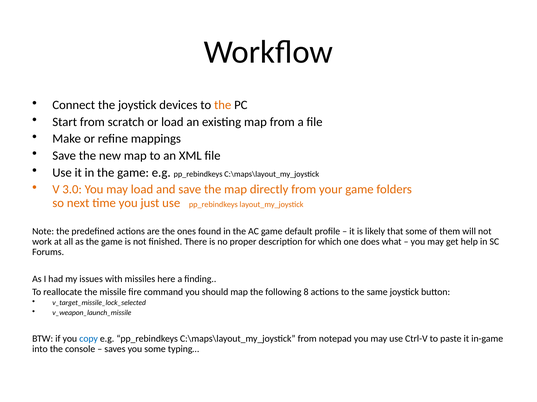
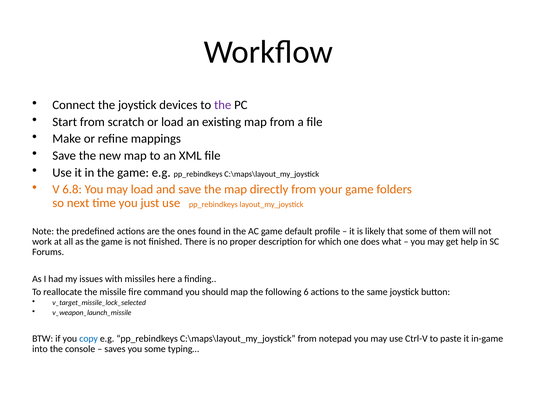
the colour: orange -> purple (223, 105)
3.0: 3.0 -> 6.8 (72, 190)
8: 8 -> 6 (306, 292)
